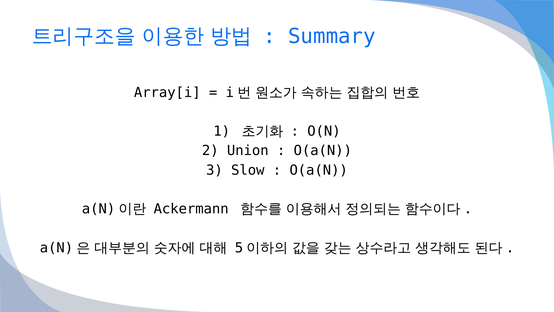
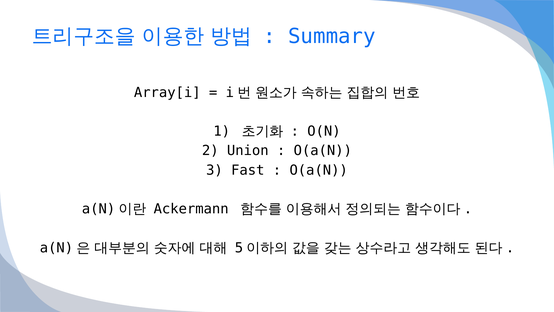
Slow: Slow -> Fast (248, 170)
